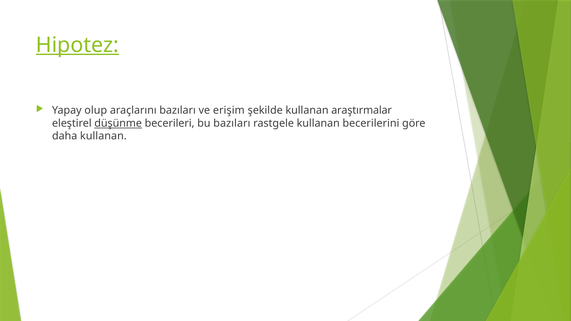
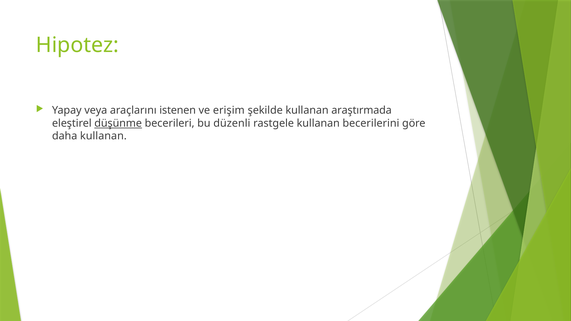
Hipotez underline: present -> none (77, 45)
olup: olup -> veya (96, 111)
araçlarını bazıları: bazıları -> istenen (178, 111)
araştırmalar: araştırmalar -> araştırmada (362, 111)
bu bazıları: bazıları -> düzenli (232, 123)
